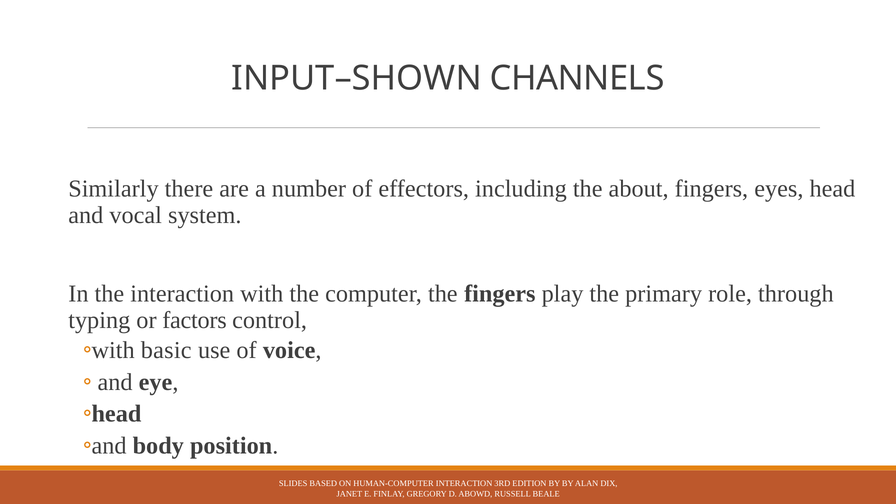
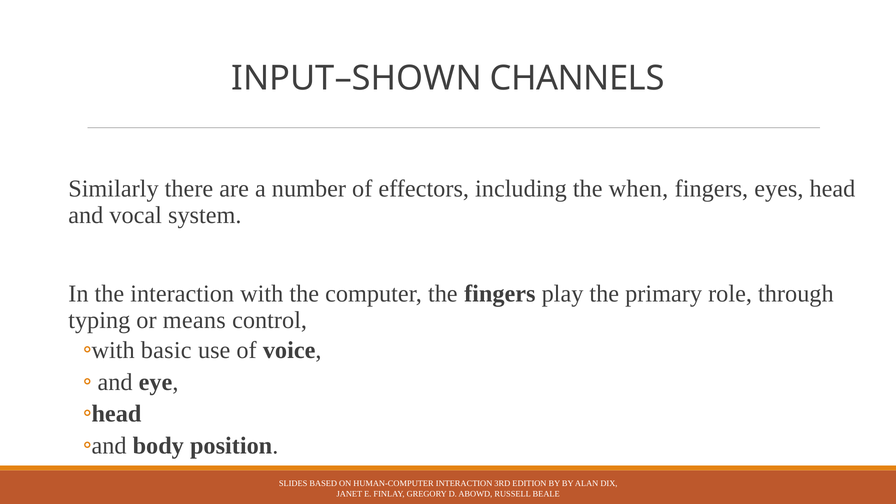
about: about -> when (638, 189)
factors: factors -> means (194, 320)
